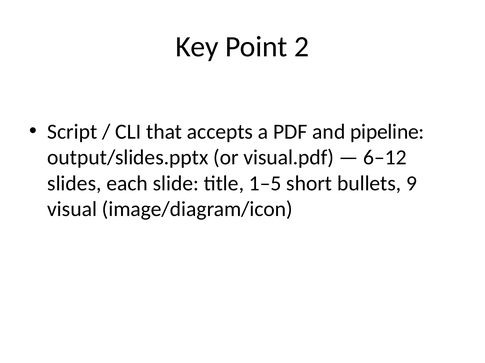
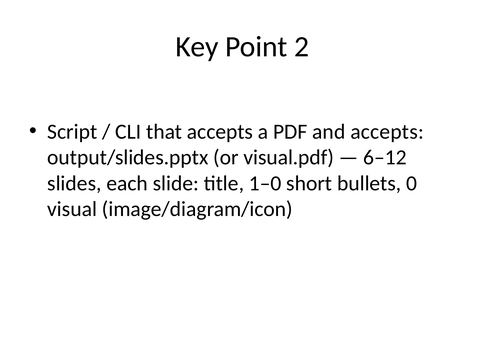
and pipeline: pipeline -> accepts (387, 132)
1–5: 1–5 -> 1–0 (265, 184)
9: 9 -> 0 (412, 184)
